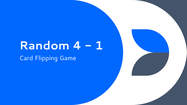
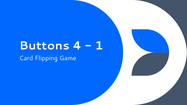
Random: Random -> Buttons (44, 46)
